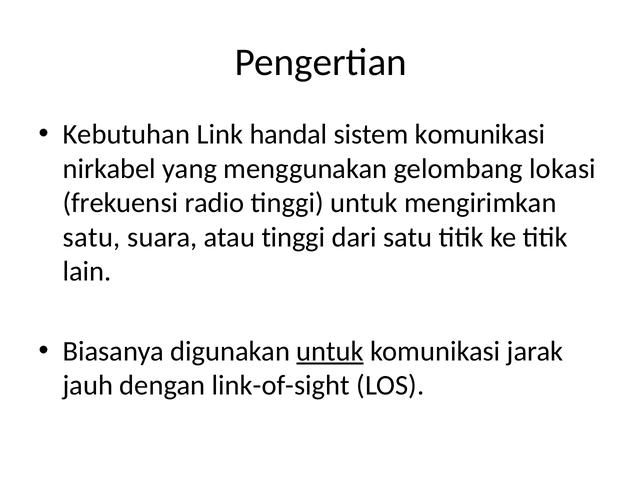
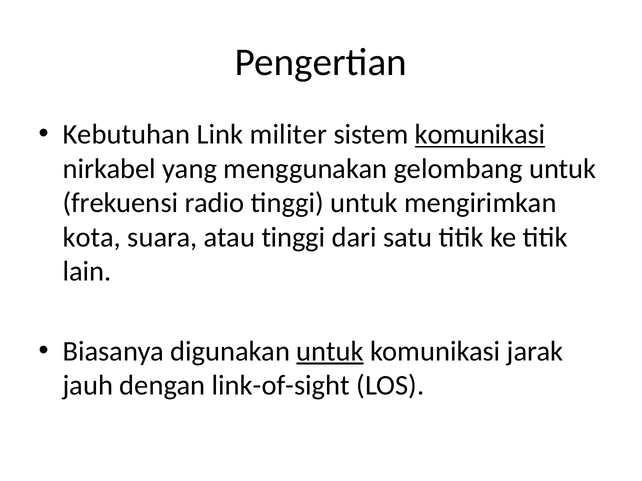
handal: handal -> militer (288, 135)
komunikasi underline: none -> present (480, 135)
gelombang lokasi: lokasi -> untuk (563, 169)
satu: satu -> kota (92, 237)
